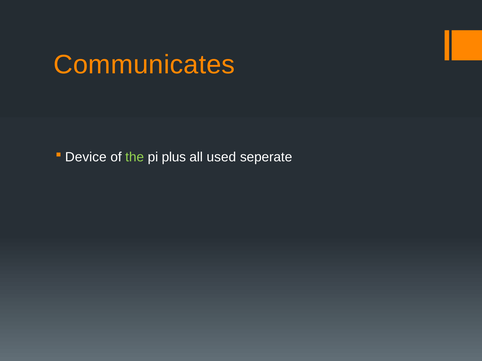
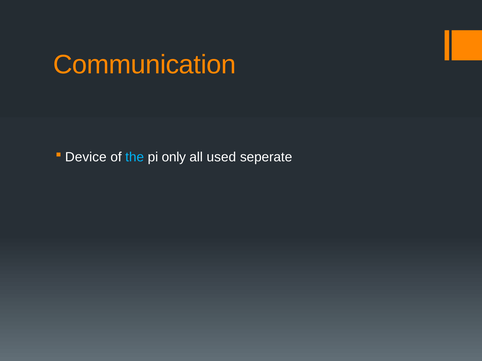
Communicates: Communicates -> Communication (145, 65)
the colour: light green -> light blue (135, 157)
plus: plus -> only (174, 157)
